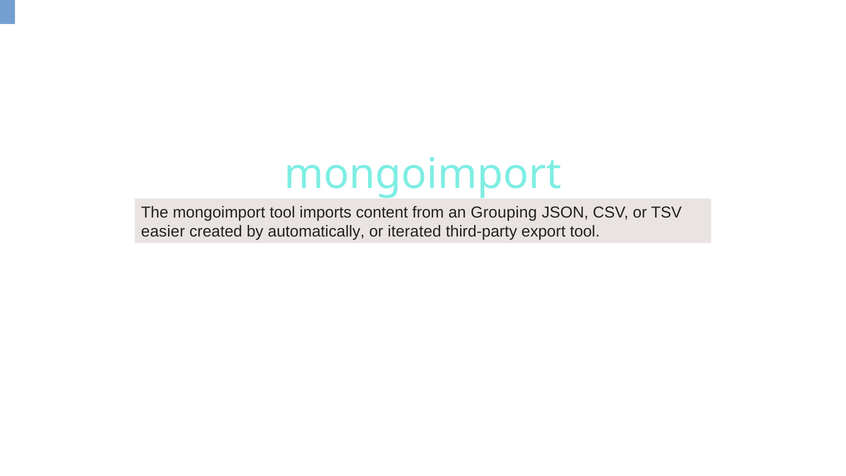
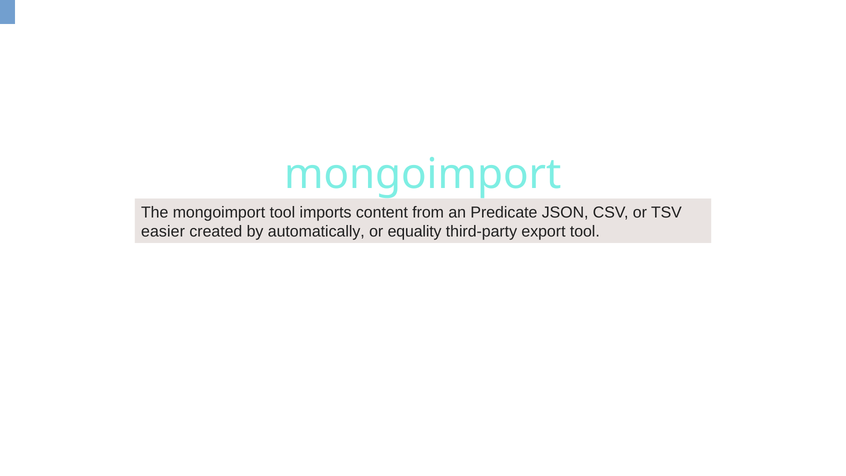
Grouping: Grouping -> Predicate (504, 212)
iterated: iterated -> equality (415, 231)
